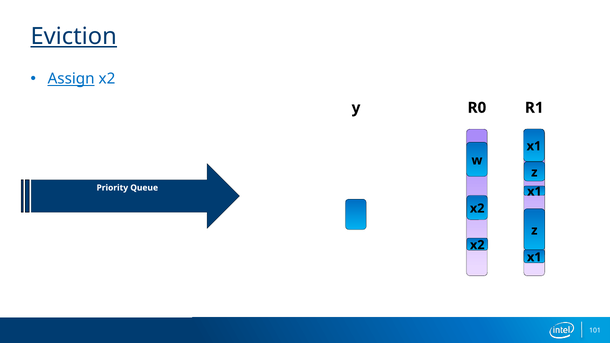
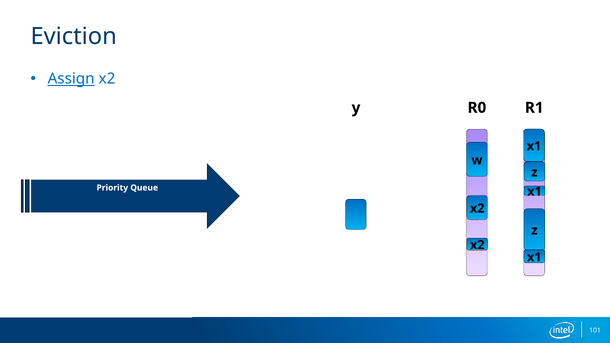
Eviction underline: present -> none (74, 36)
